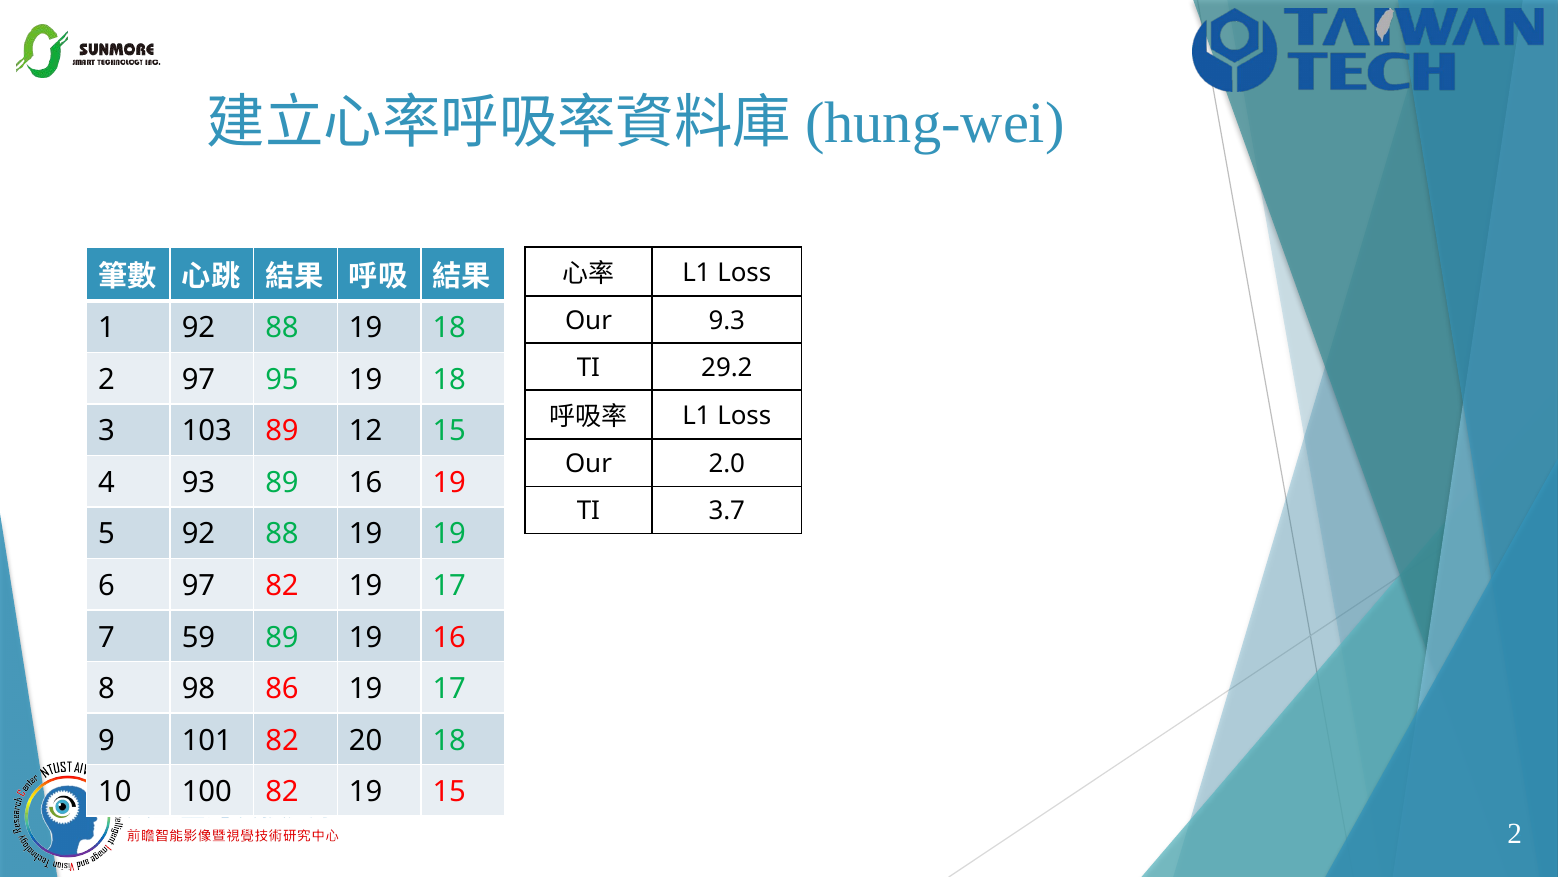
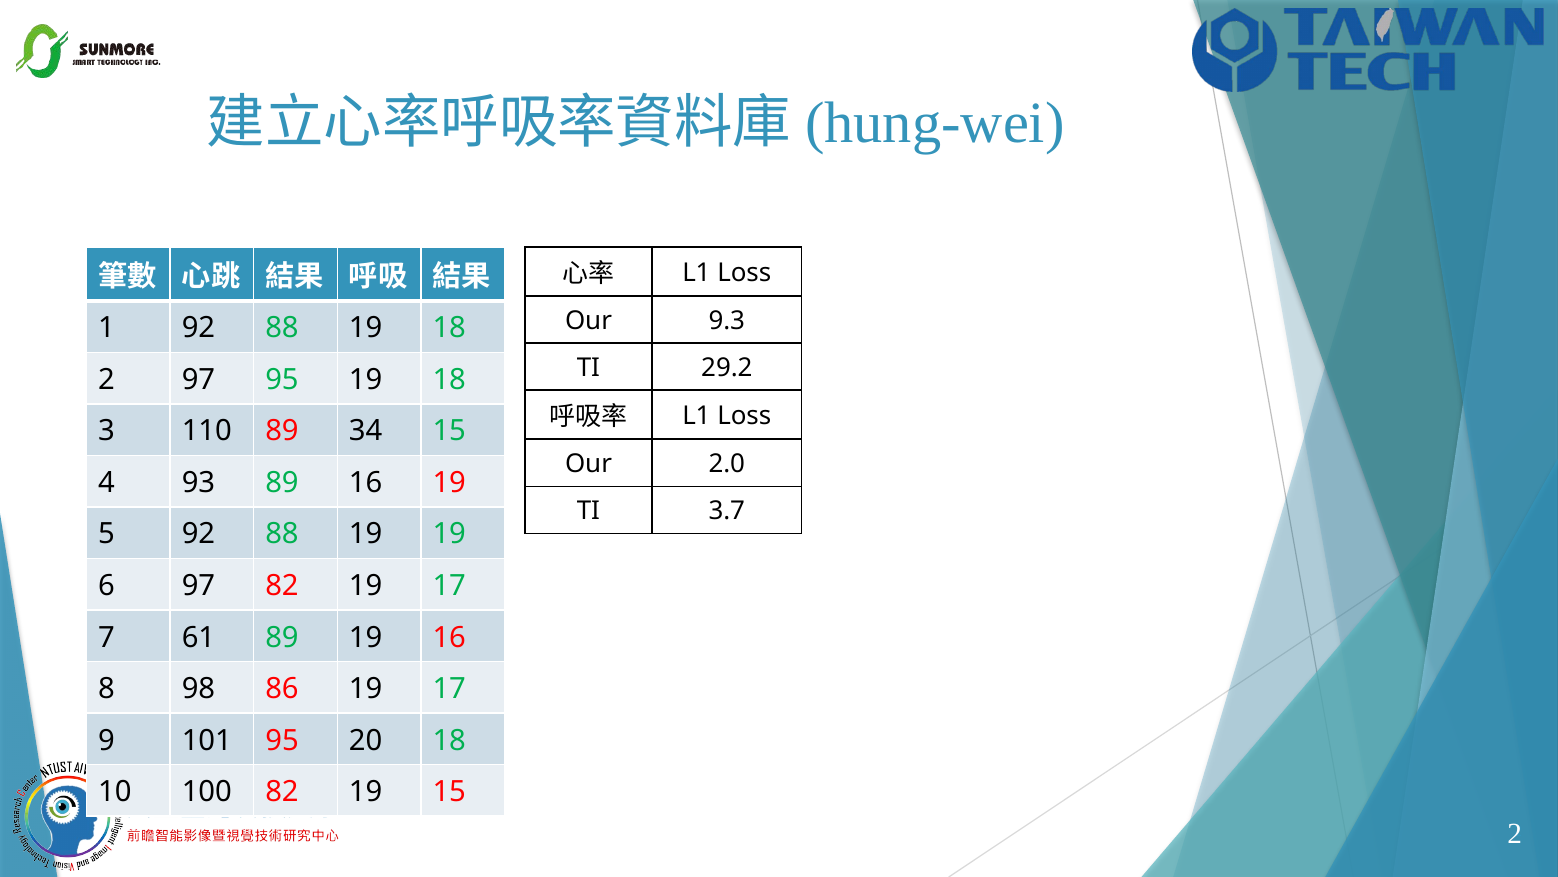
103: 103 -> 110 (207, 431)
12: 12 -> 34 (366, 431)
59: 59 -> 61 (198, 637)
101 82: 82 -> 95 (282, 740)
